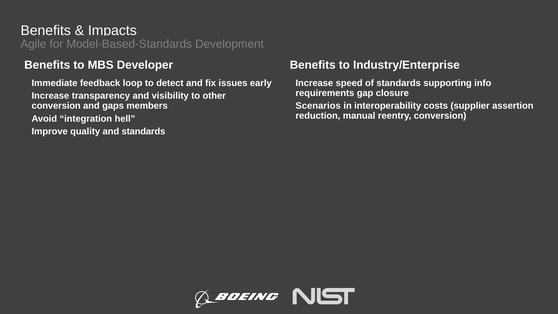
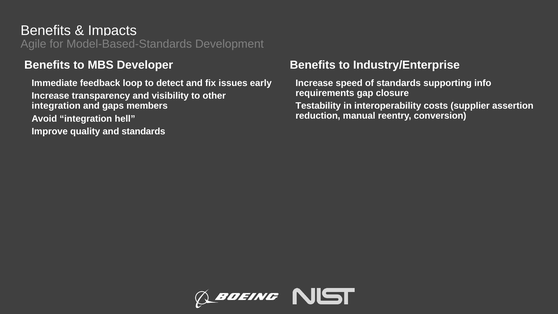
Scenarios: Scenarios -> Testability (318, 106)
conversion: conversion -> integration (56, 106)
